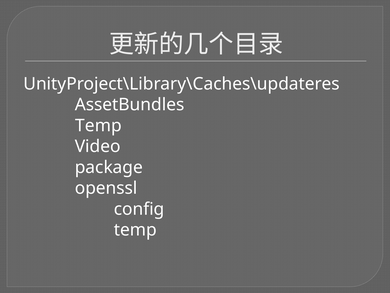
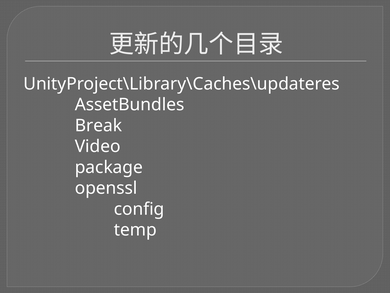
Temp: Temp -> Break (98, 125)
